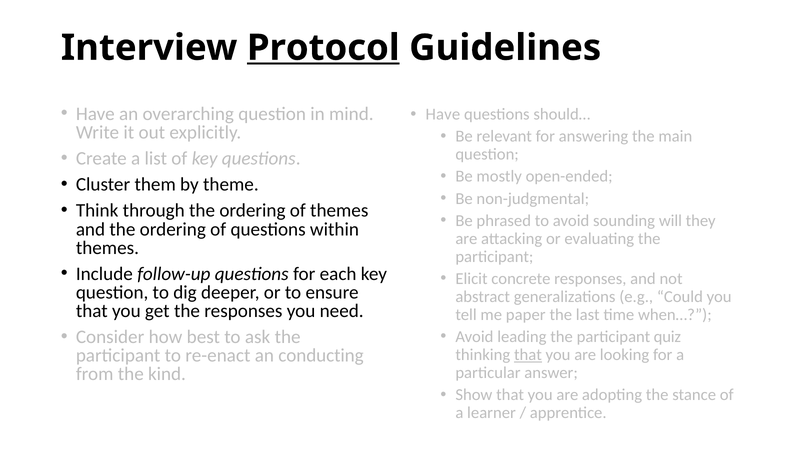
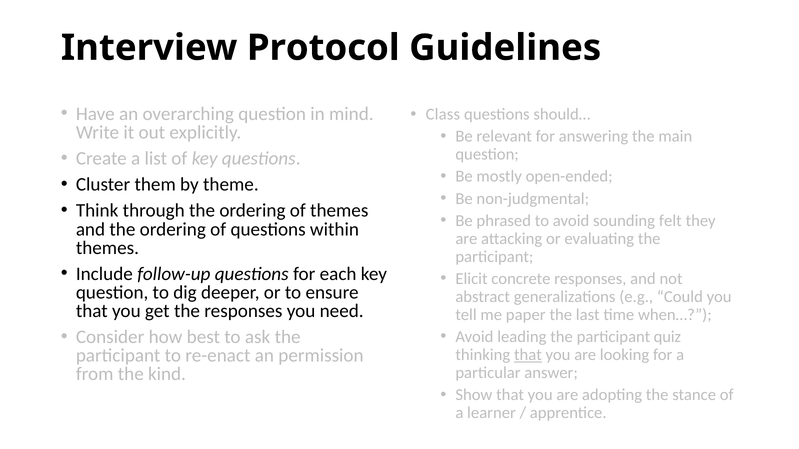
Protocol underline: present -> none (323, 48)
Have: Have -> Class (443, 114)
will: will -> felt (670, 221)
conducting: conducting -> permission (321, 356)
